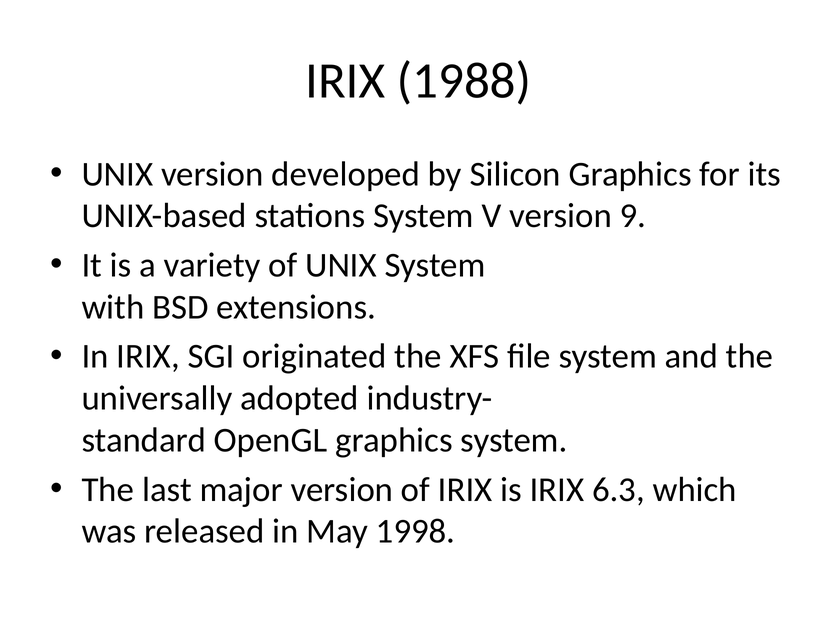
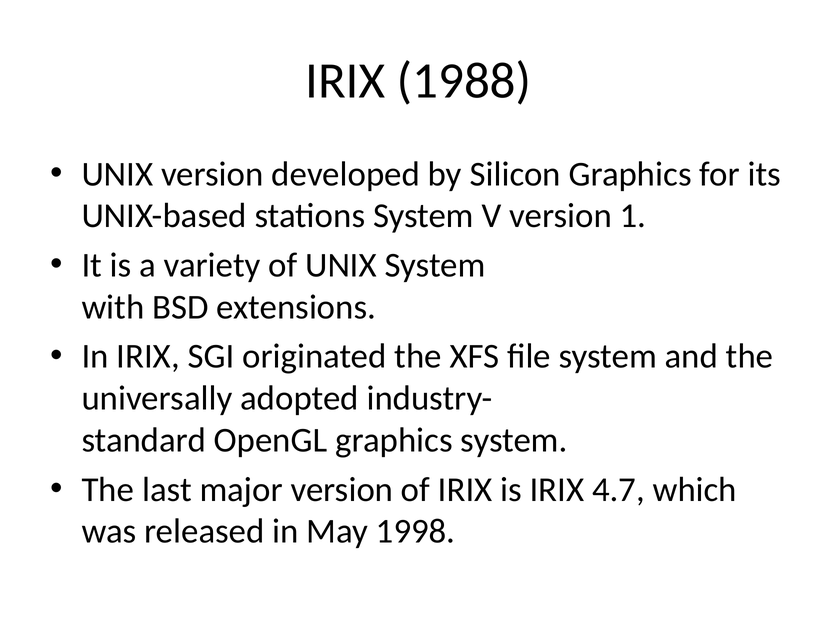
9: 9 -> 1 (633, 216)
6.3: 6.3 -> 4.7 (618, 489)
